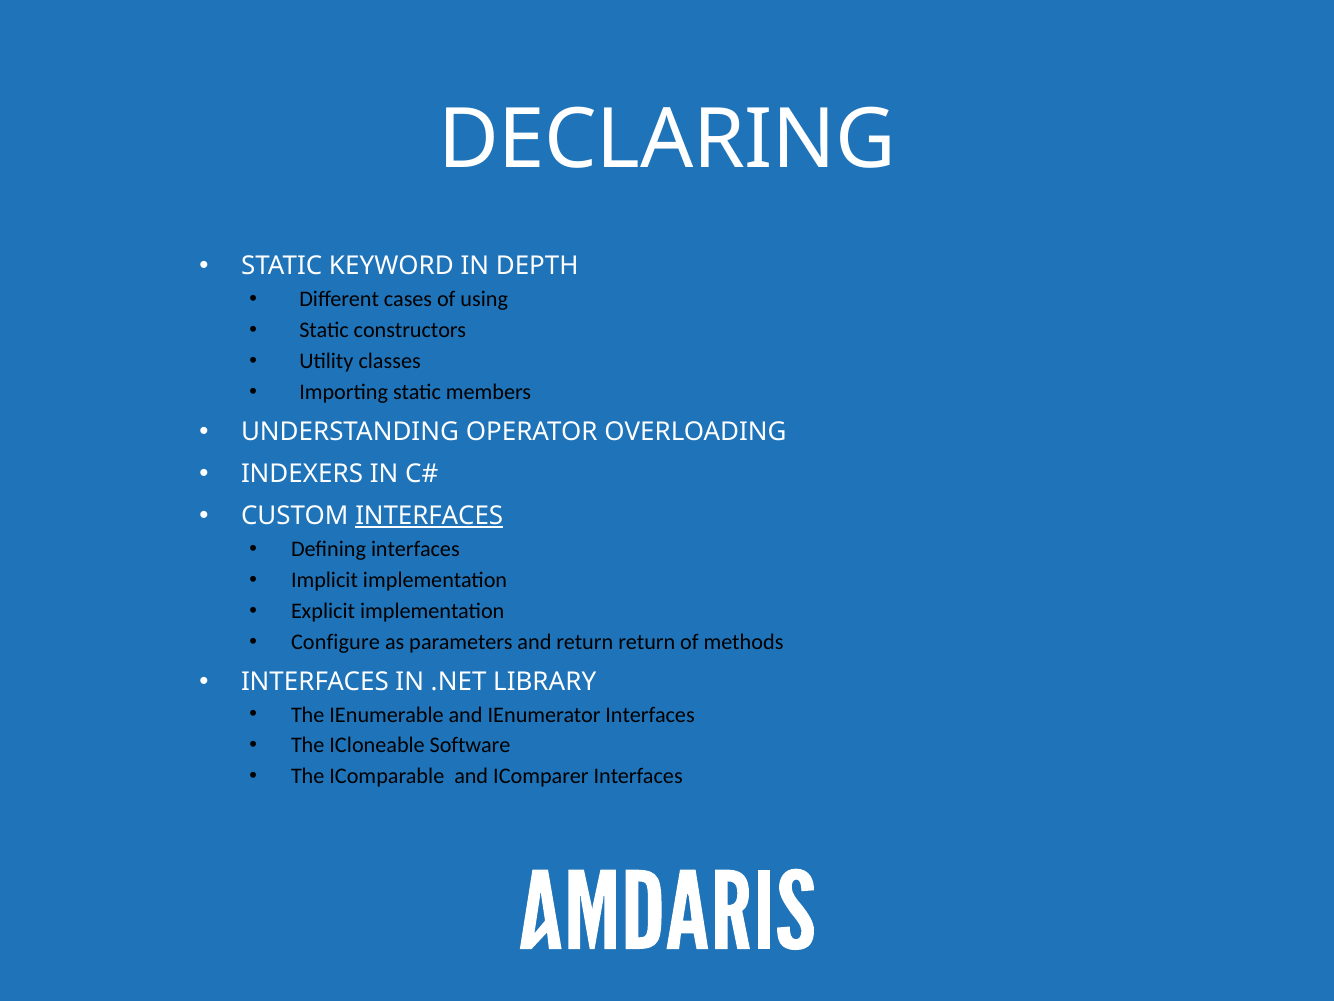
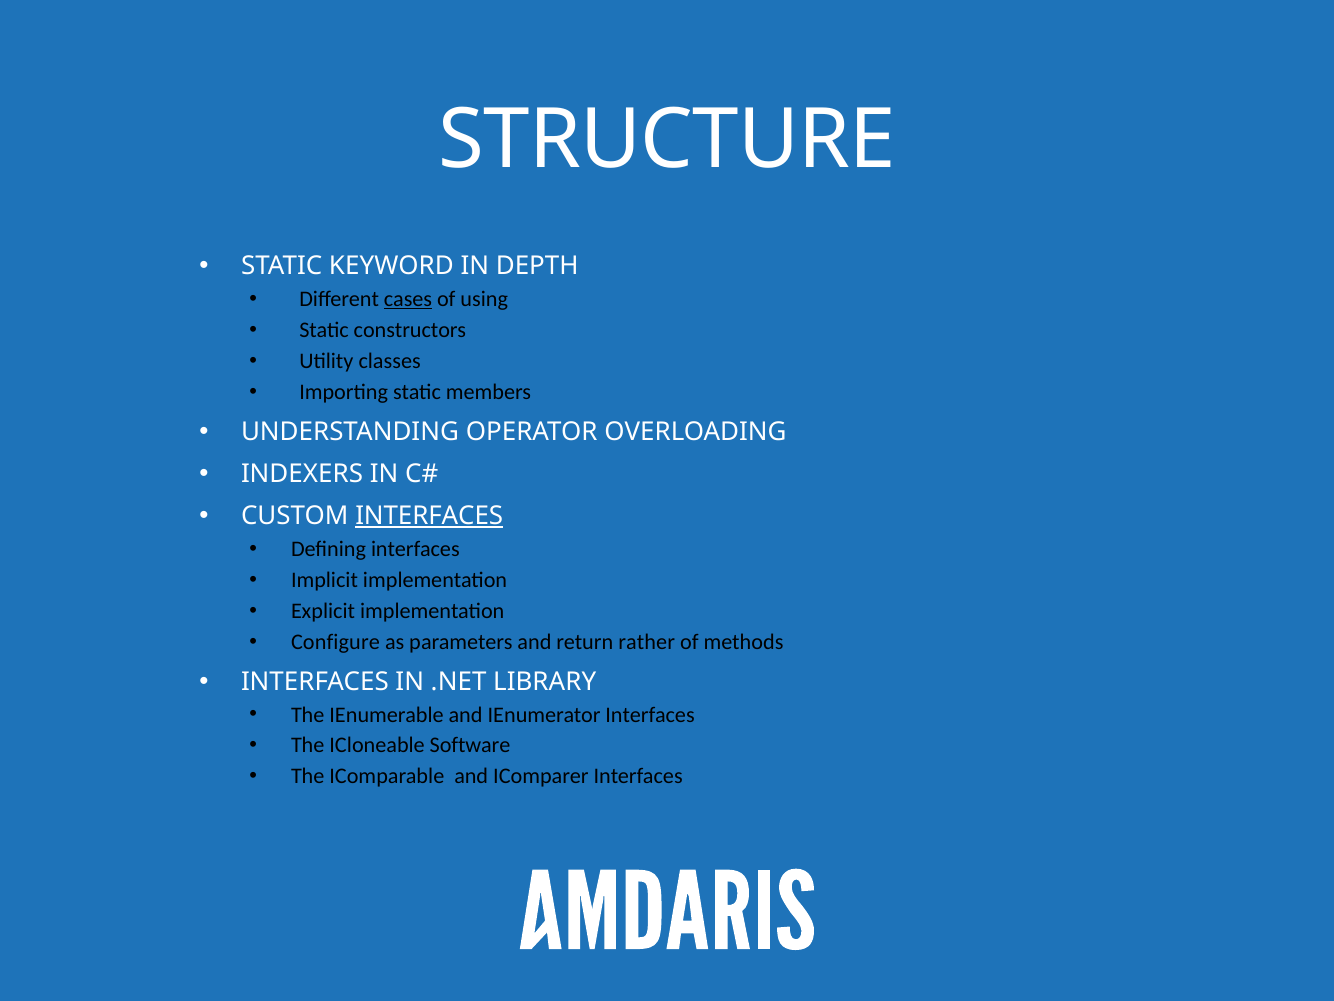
DECLARING: DECLARING -> STRUCTURE (667, 140)
cases underline: none -> present (408, 299)
return return: return -> rather (647, 641)
